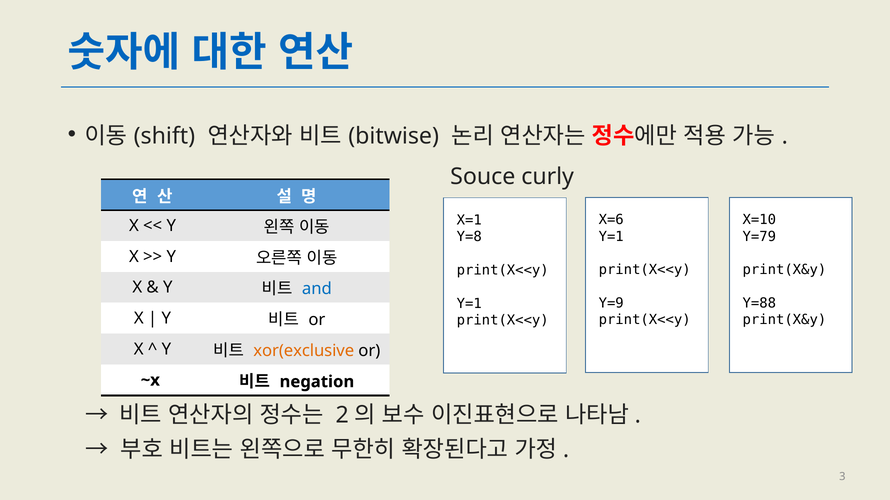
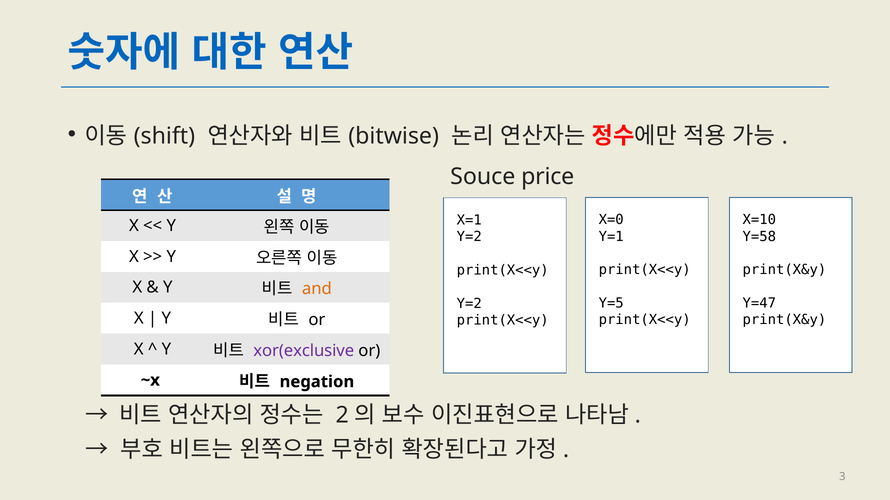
curly: curly -> price (548, 177)
X=6: X=6 -> X=0 (611, 220)
Y=79: Y=79 -> Y=58 (759, 237)
Y=8: Y=8 -> Y=2 (469, 237)
and colour: blue -> orange (317, 289)
Y=9: Y=9 -> Y=5 (611, 304)
Y=88: Y=88 -> Y=47 (759, 304)
Y=1: Y=1 -> Y=2 (469, 304)
xor(exclusive colour: orange -> purple (304, 351)
